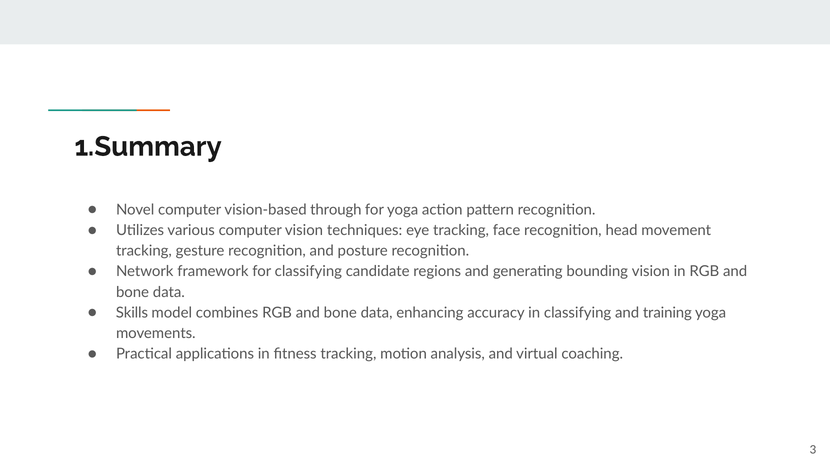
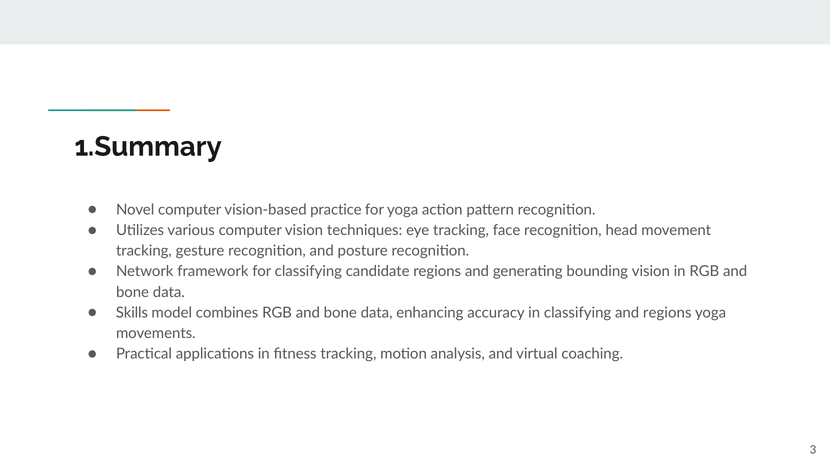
through: through -> practice (336, 210)
and training: training -> regions (667, 313)
